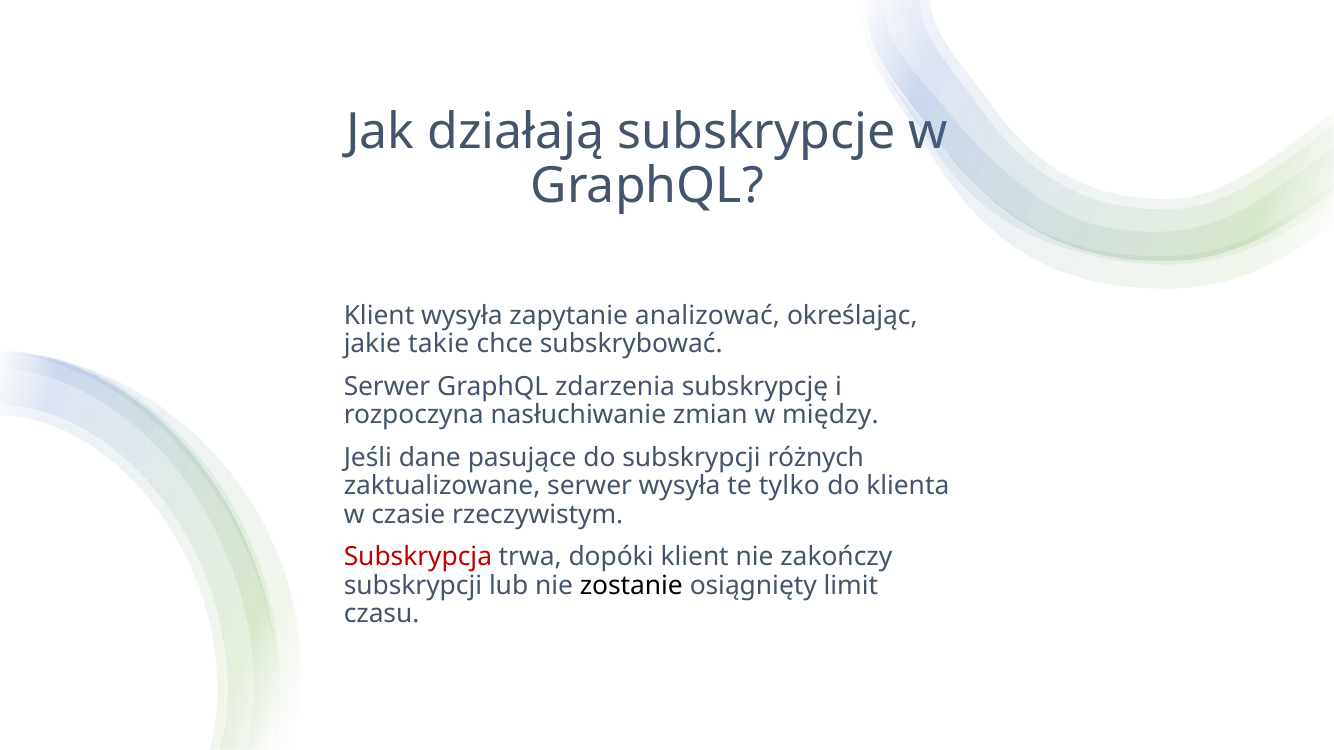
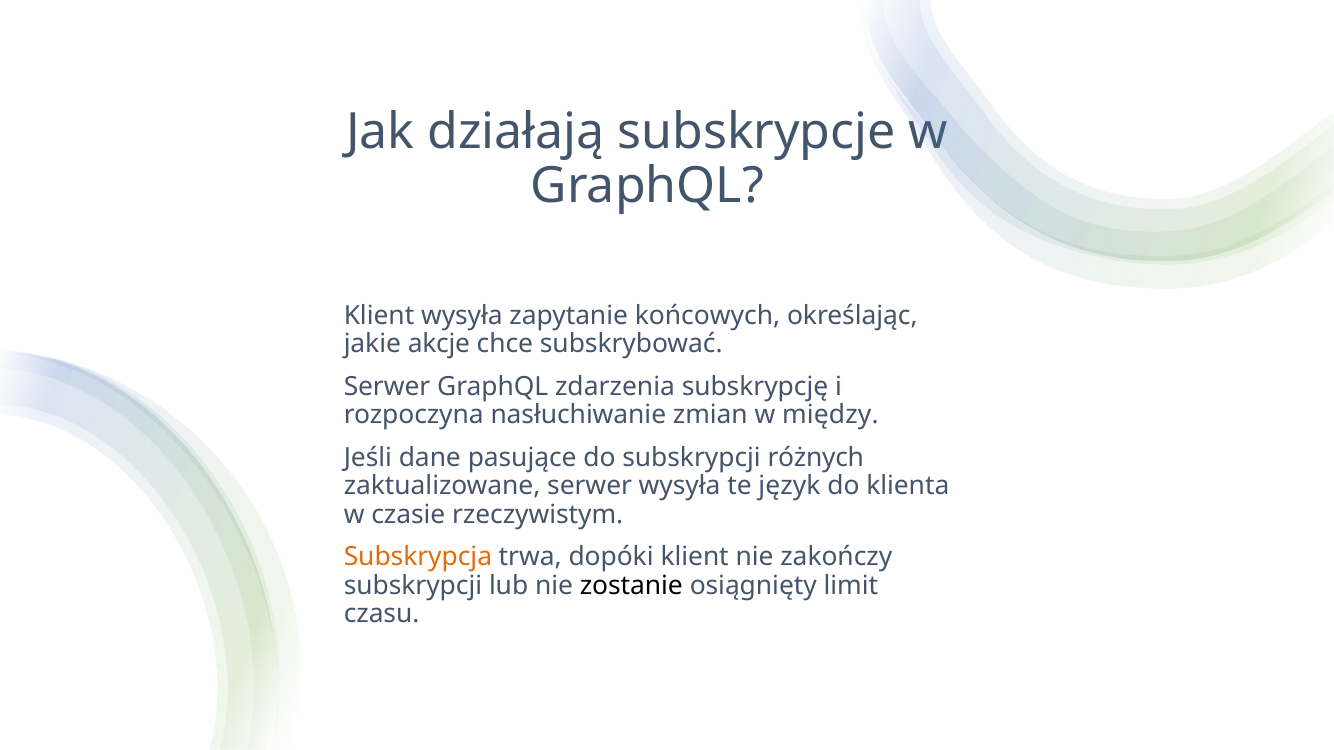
analizować: analizować -> końcowych (708, 316)
takie: takie -> akcje (439, 344)
tylko: tylko -> język (789, 486)
Subskrypcja colour: red -> orange (418, 557)
